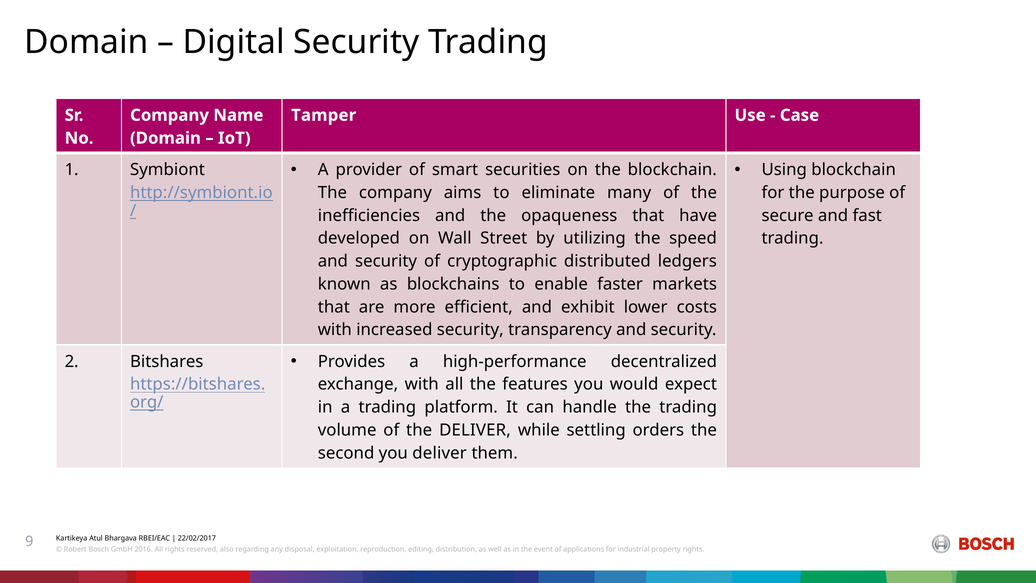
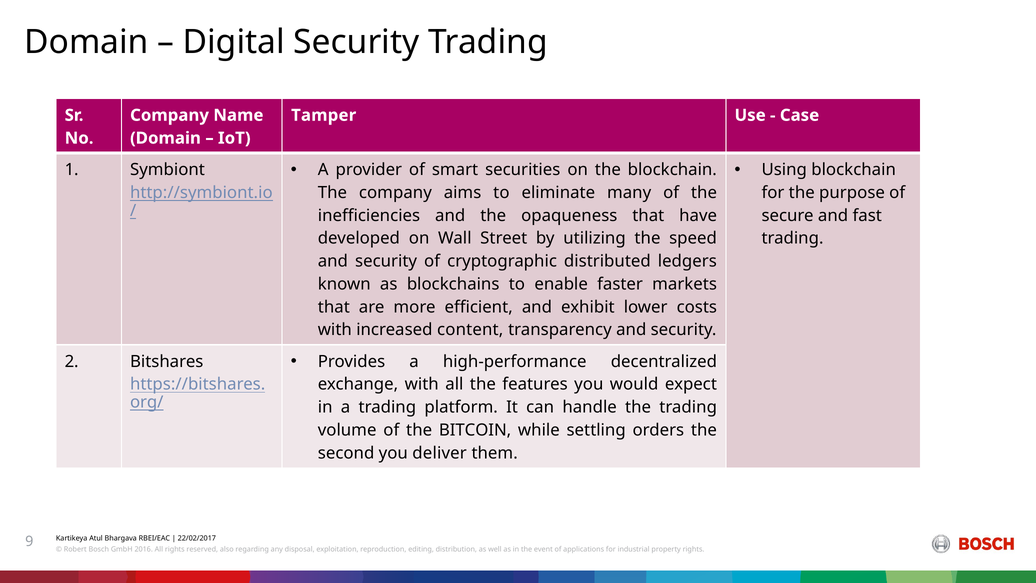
increased security: security -> content (470, 330)
the DELIVER: DELIVER -> BITCOIN (475, 430)
